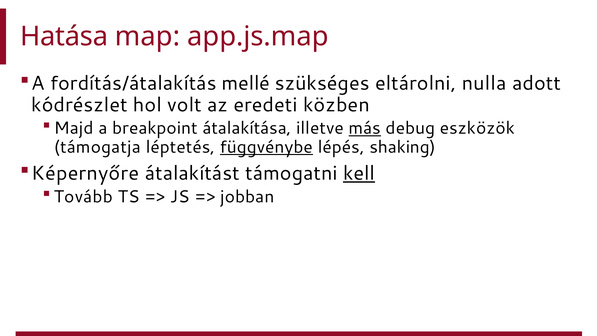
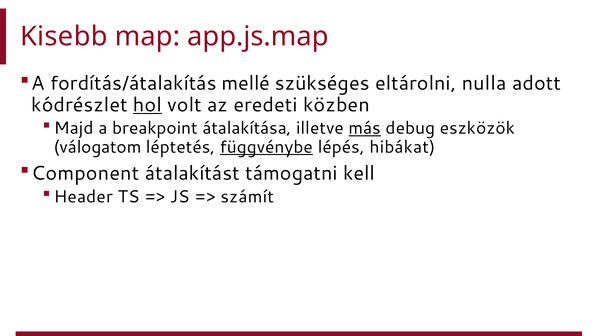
Hatása: Hatása -> Kisebb (64, 36)
hol underline: none -> present (147, 105)
támogatja: támogatja -> válogatom (97, 147)
shaking: shaking -> hibákat (402, 147)
Képernyőre: Képernyőre -> Component (85, 173)
kell underline: present -> none (359, 173)
Tovább: Tovább -> Header (83, 197)
jobban: jobban -> számít (247, 197)
